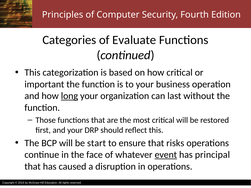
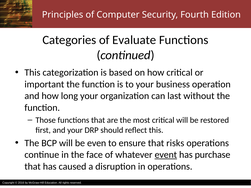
long underline: present -> none (69, 96)
start: start -> even (97, 143)
principal: principal -> purchase (213, 155)
